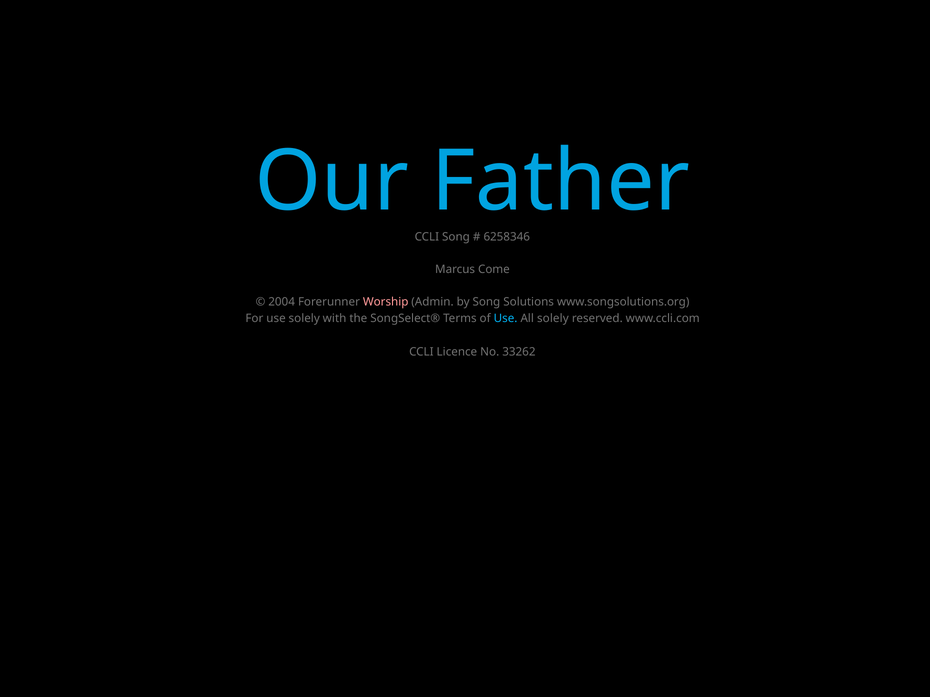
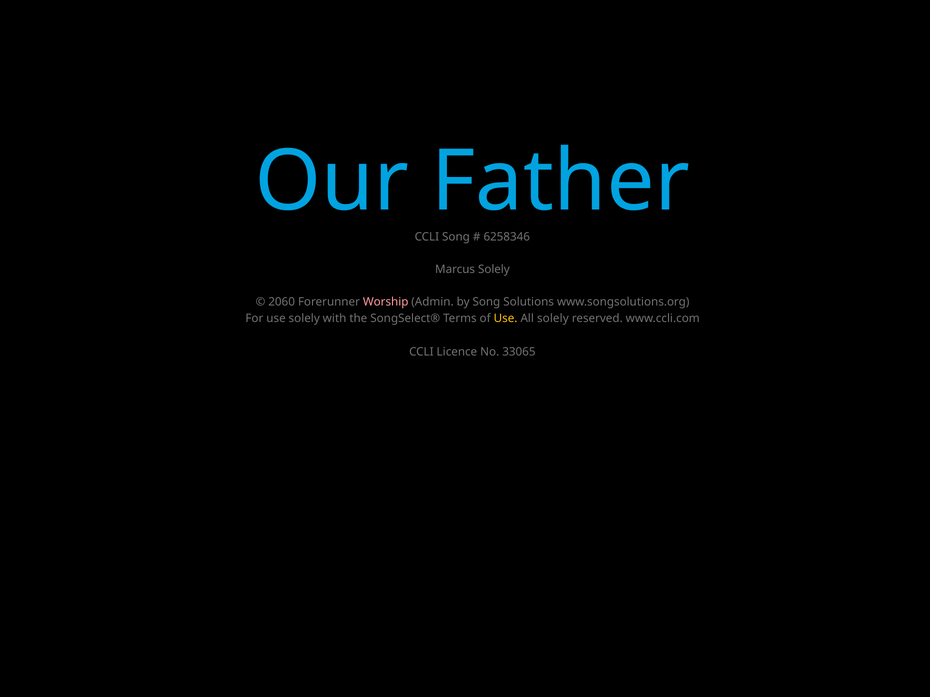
Marcus Come: Come -> Solely (494, 270)
2004: 2004 -> 2060 (282, 302)
Use colour: light blue -> yellow (506, 319)
33262: 33262 -> 33065 (519, 352)
